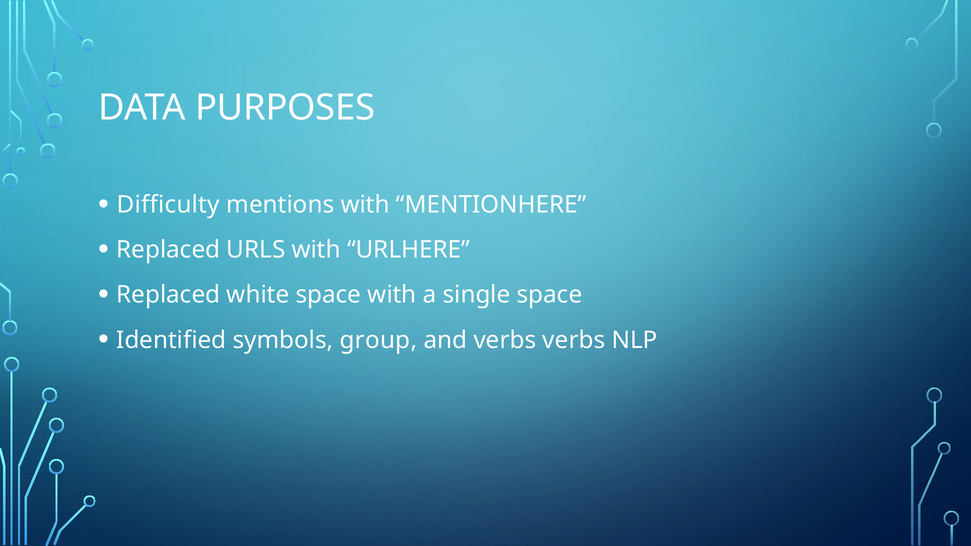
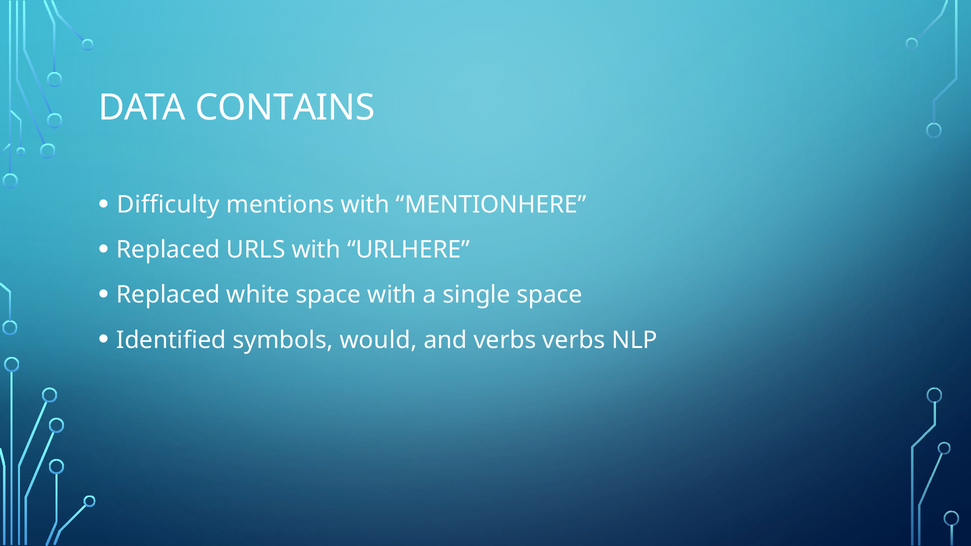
PURPOSES: PURPOSES -> CONTAINS (285, 108)
group: group -> would (378, 340)
